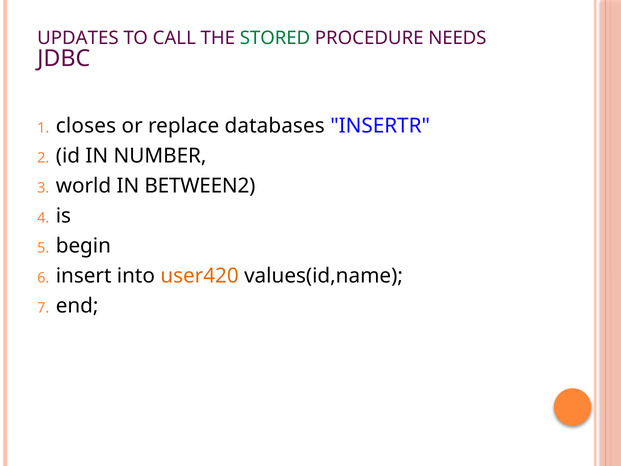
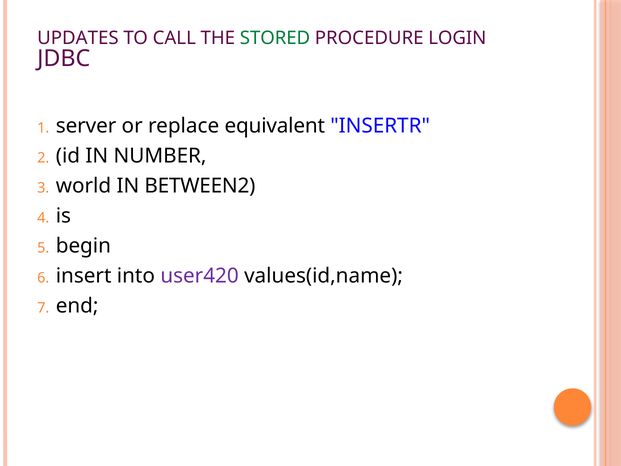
NEEDS: NEEDS -> LOGIN (457, 38)
closes: closes -> server (86, 126)
databases: databases -> equivalent (275, 126)
user420 colour: orange -> purple (200, 276)
